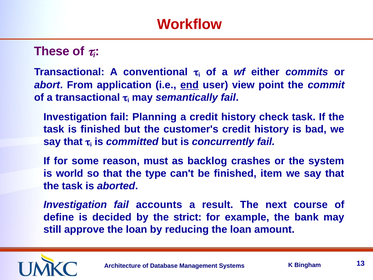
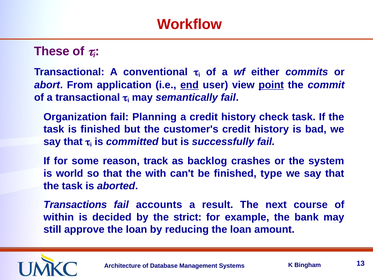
point underline: none -> present (271, 85)
Investigation: Investigation -> Organization (75, 117)
concurrently: concurrently -> successfully (223, 142)
must: must -> track (156, 161)
type: type -> with (156, 173)
item: item -> type (271, 173)
Investigation: Investigation -> Transactions (75, 204)
define: define -> within (59, 217)
